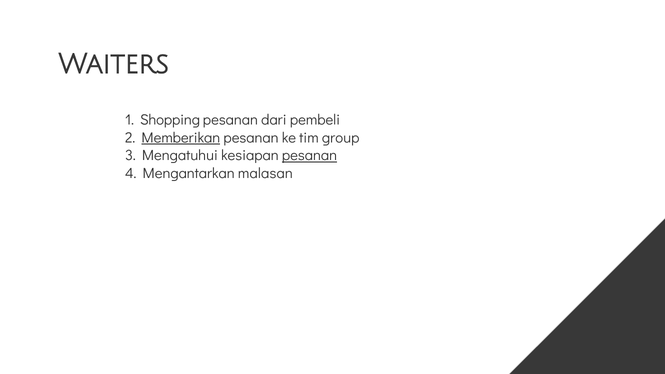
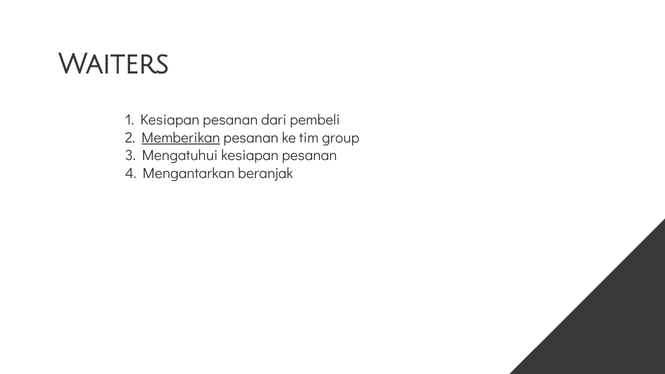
1 Shopping: Shopping -> Kesiapan (170, 120)
pesanan underline: present -> none (310, 156)
malasan: malasan -> beranjak (265, 173)
